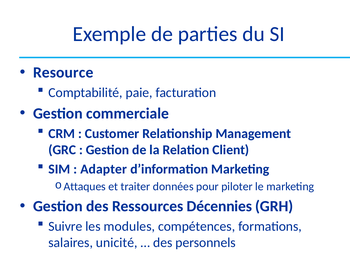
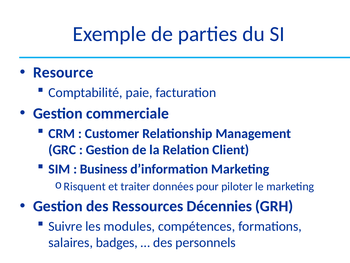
Adapter: Adapter -> Business (104, 169)
Attaques: Attaques -> Risquent (85, 186)
unicité: unicité -> badges (117, 242)
